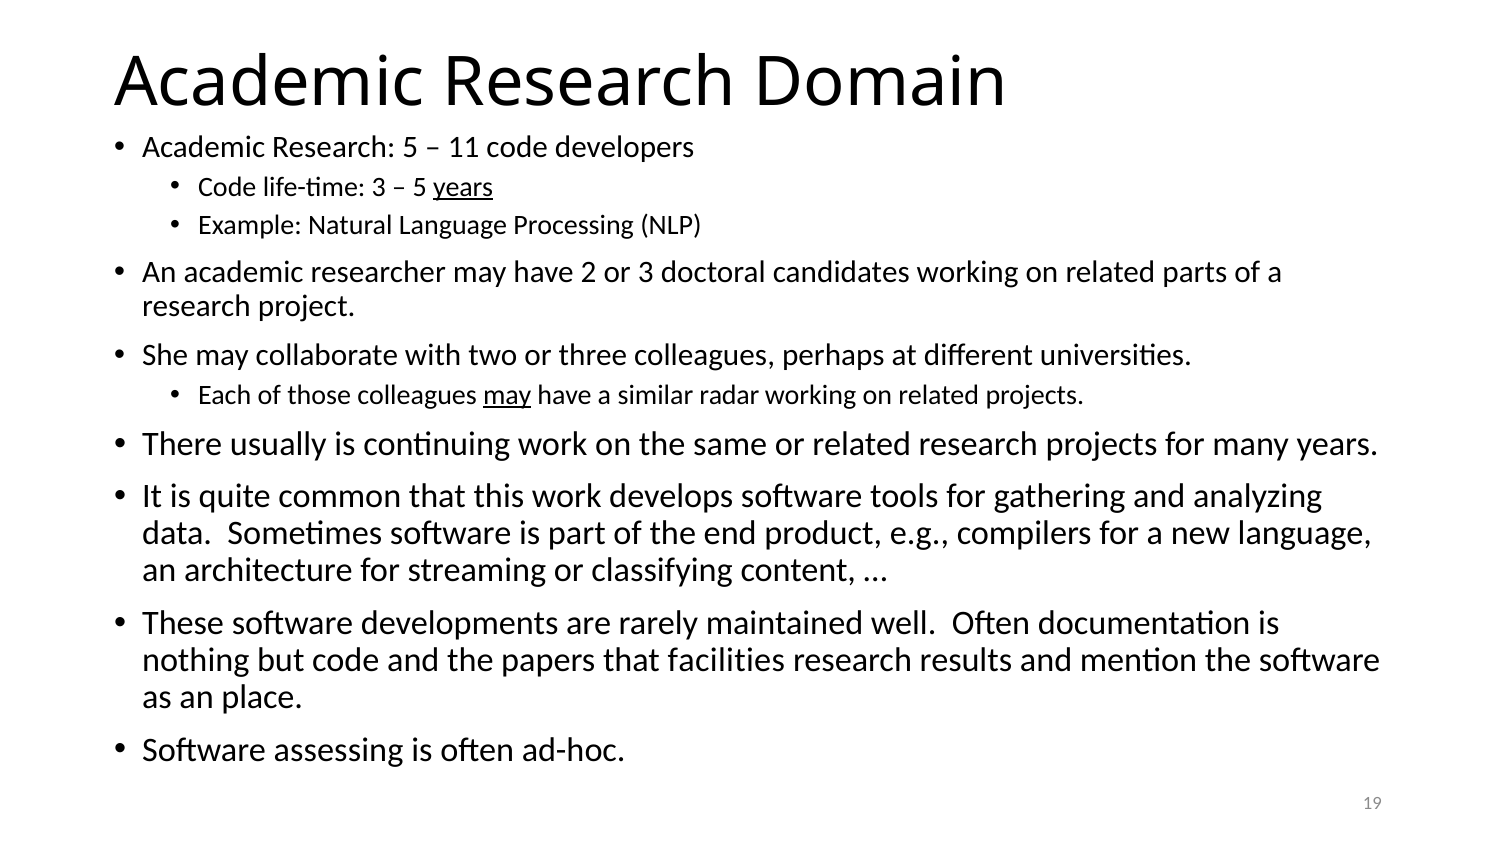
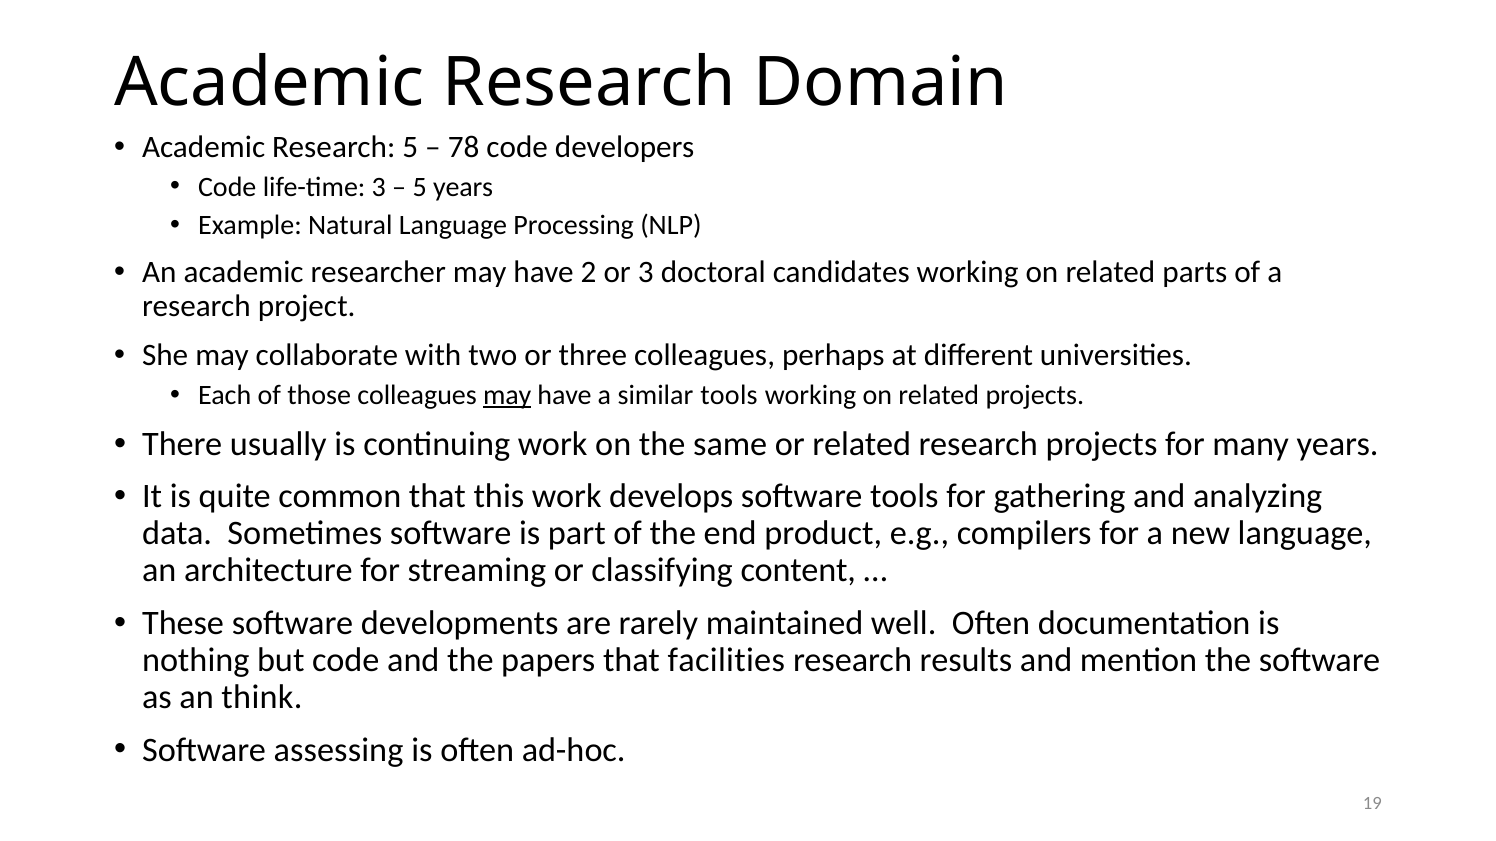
11: 11 -> 78 (464, 147)
years underline: present -> none (463, 187)
similar radar: radar -> tools (729, 395)
place: place -> think (262, 698)
